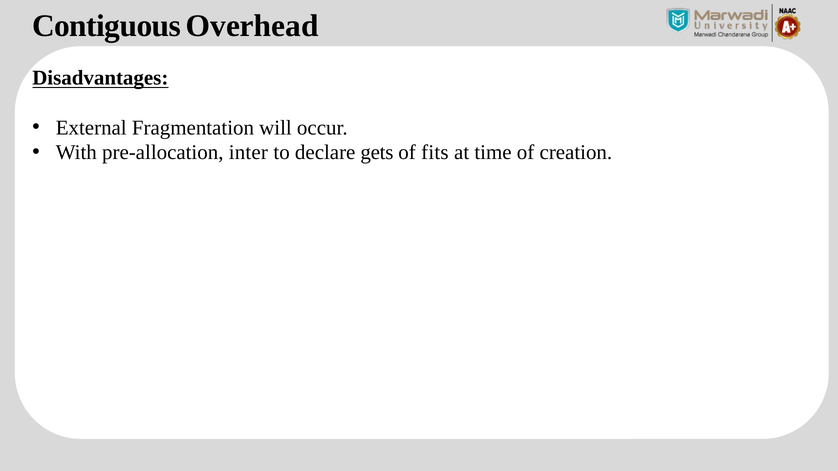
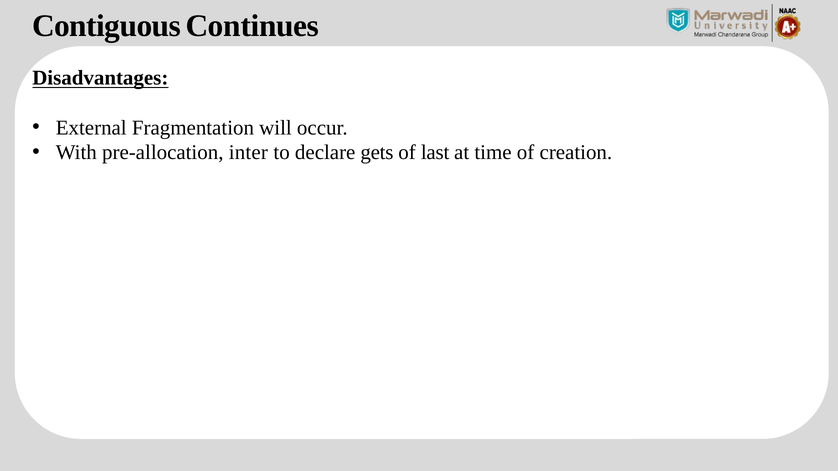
Overhead: Overhead -> Continues (252, 26)
fits: fits -> last (435, 153)
